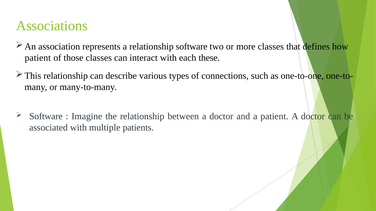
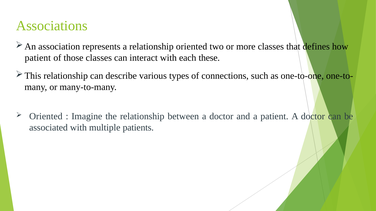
relationship software: software -> oriented (192, 47)
Software: Software -> Oriented (46, 117)
